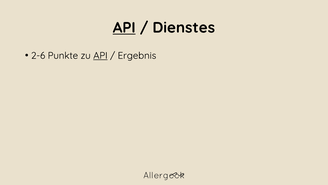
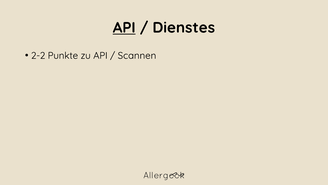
2-6: 2-6 -> 2-2 (38, 55)
API underline: present -> none (100, 55)
Ergebnis: Ergebnis -> Scannen (137, 55)
